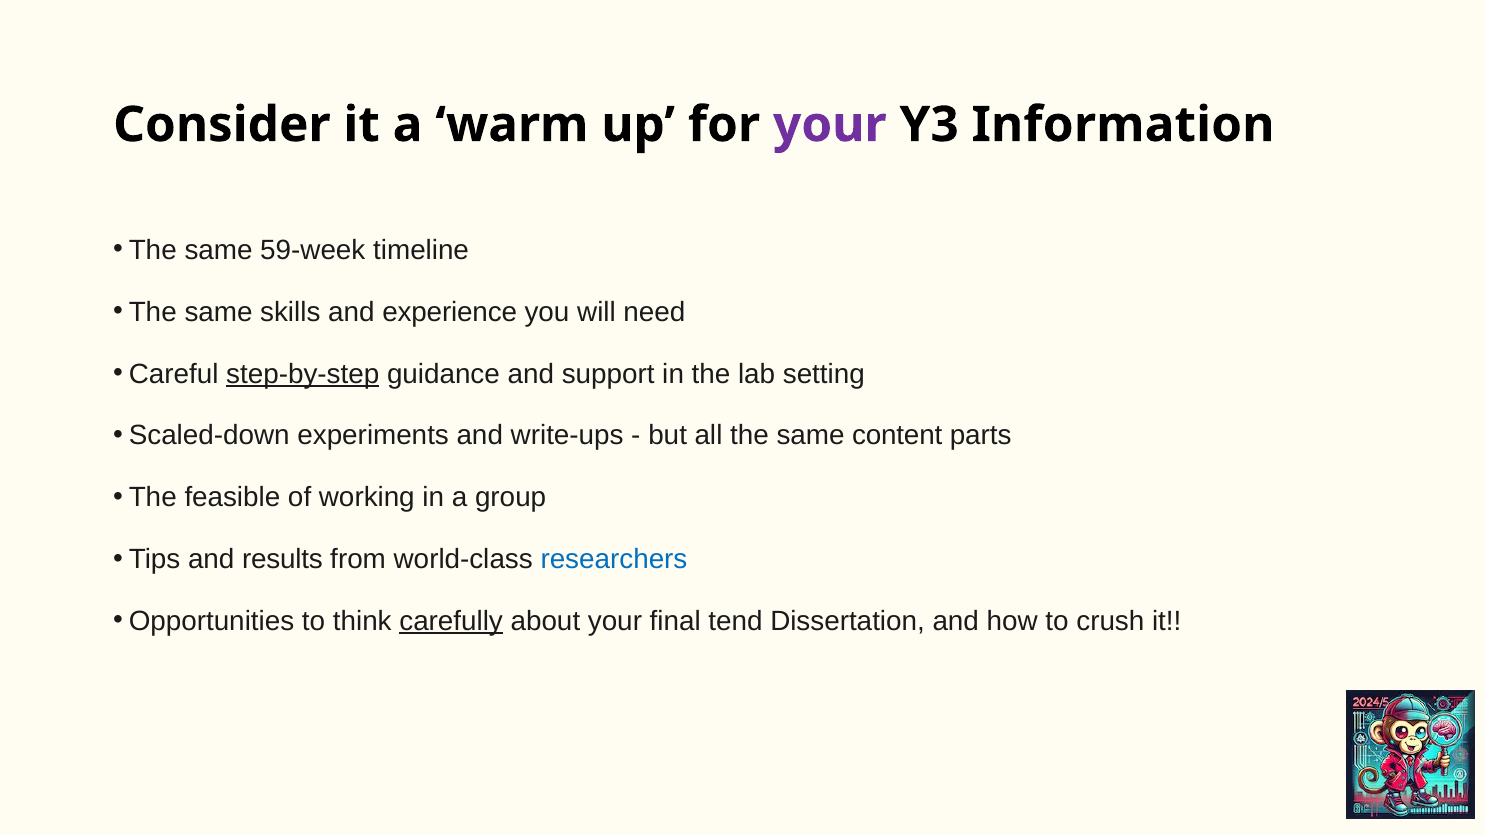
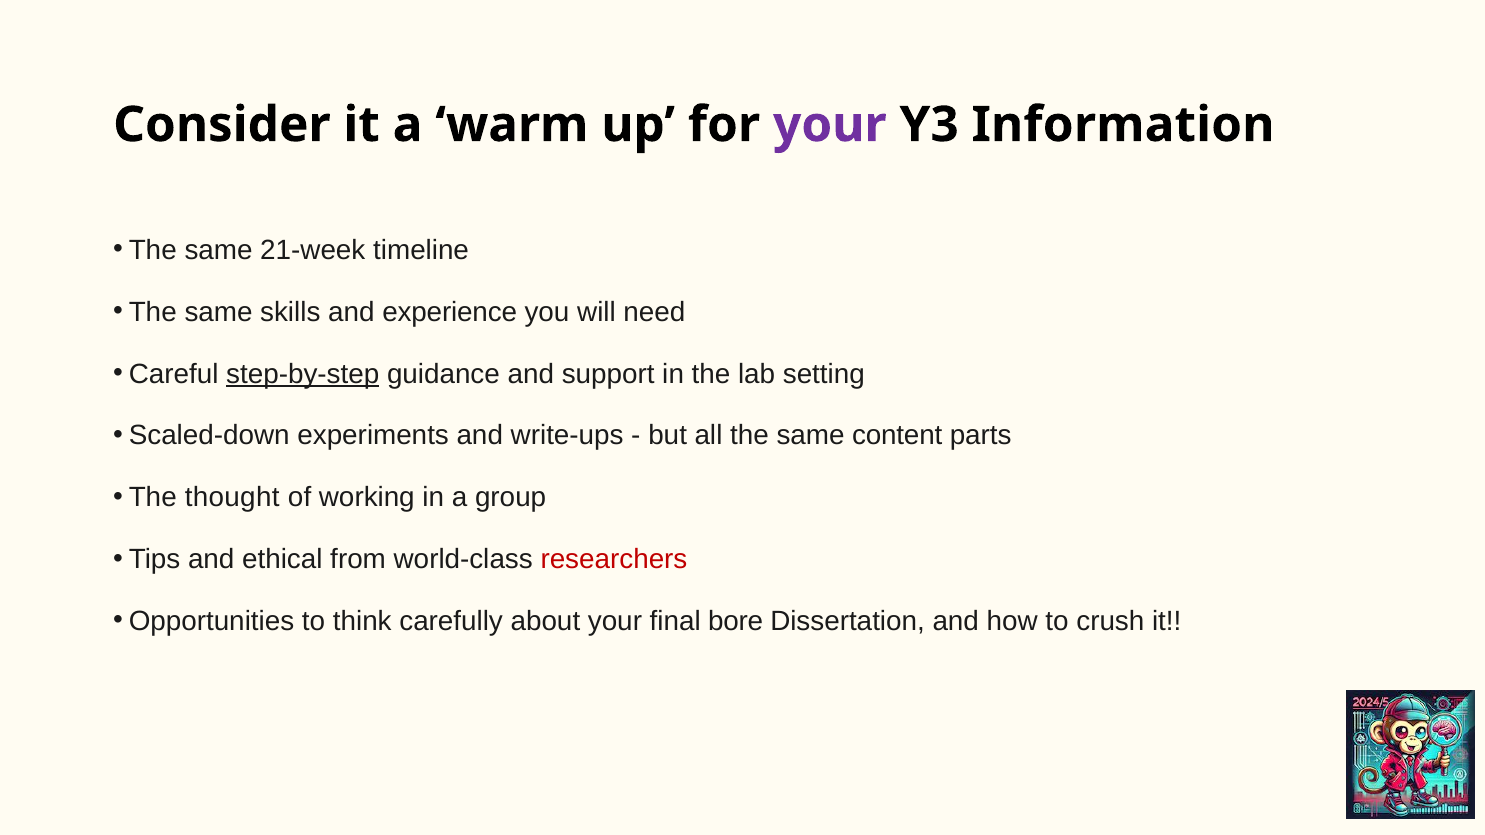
59-week: 59-week -> 21-week (313, 250)
feasible: feasible -> thought (232, 498)
results: results -> ethical (282, 560)
researchers colour: blue -> red (614, 560)
carefully underline: present -> none (451, 622)
tend: tend -> bore (736, 622)
